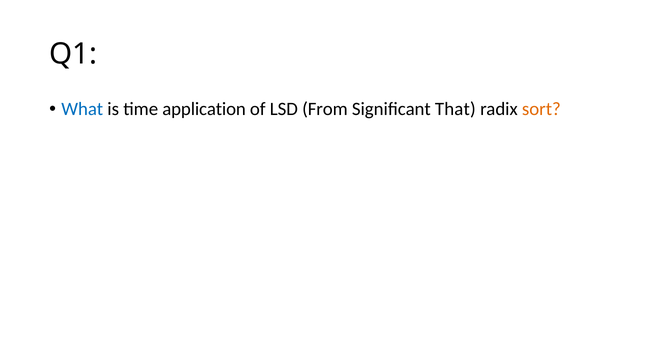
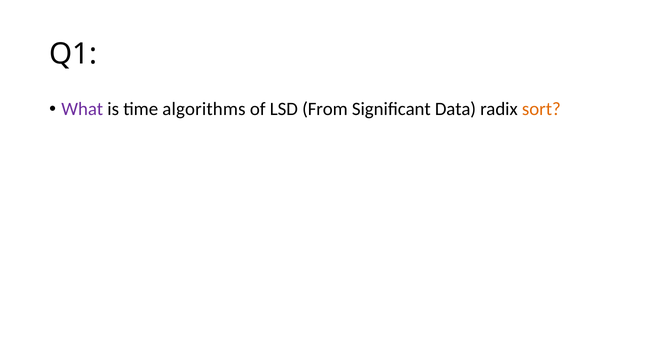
What colour: blue -> purple (82, 109)
application: application -> algorithms (204, 109)
That: That -> Data (455, 109)
